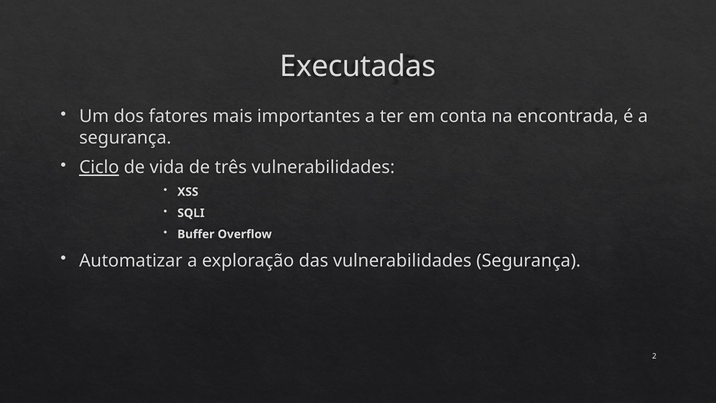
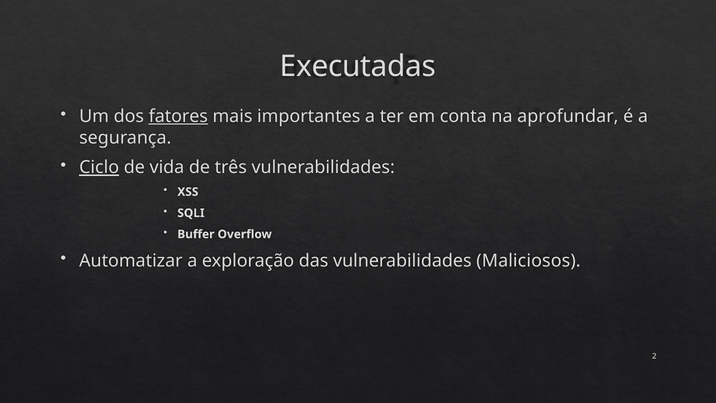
fatores underline: none -> present (178, 116)
encontrada: encontrada -> aprofundar (568, 116)
vulnerabilidades Segurança: Segurança -> Maliciosos (528, 261)
